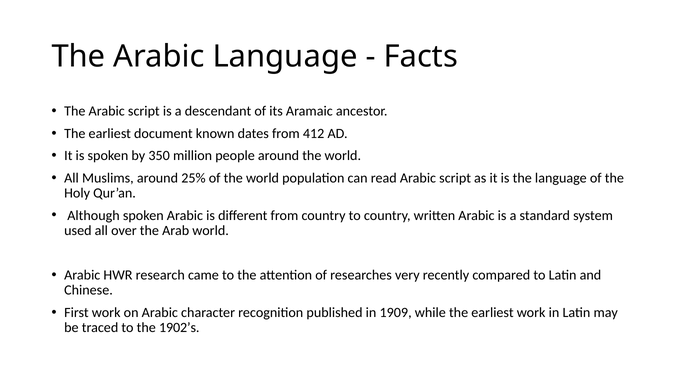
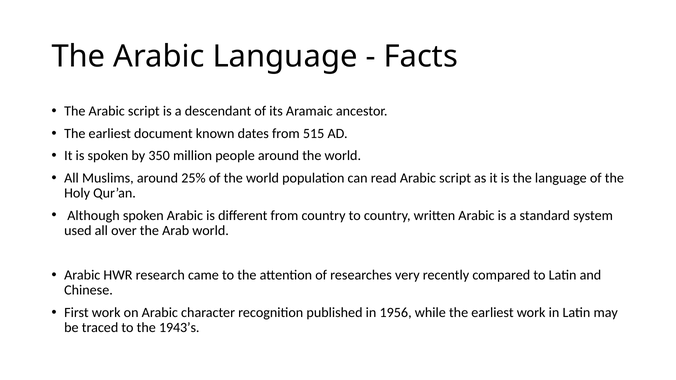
412: 412 -> 515 (314, 134)
1909: 1909 -> 1956 (396, 313)
1902’s: 1902’s -> 1943’s (179, 328)
